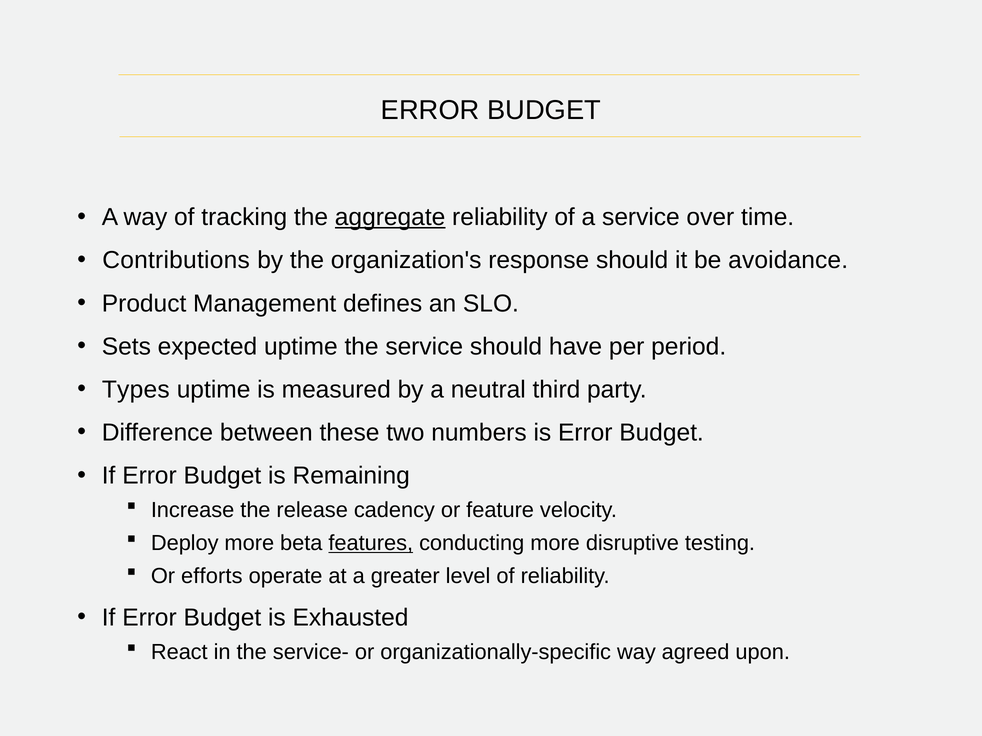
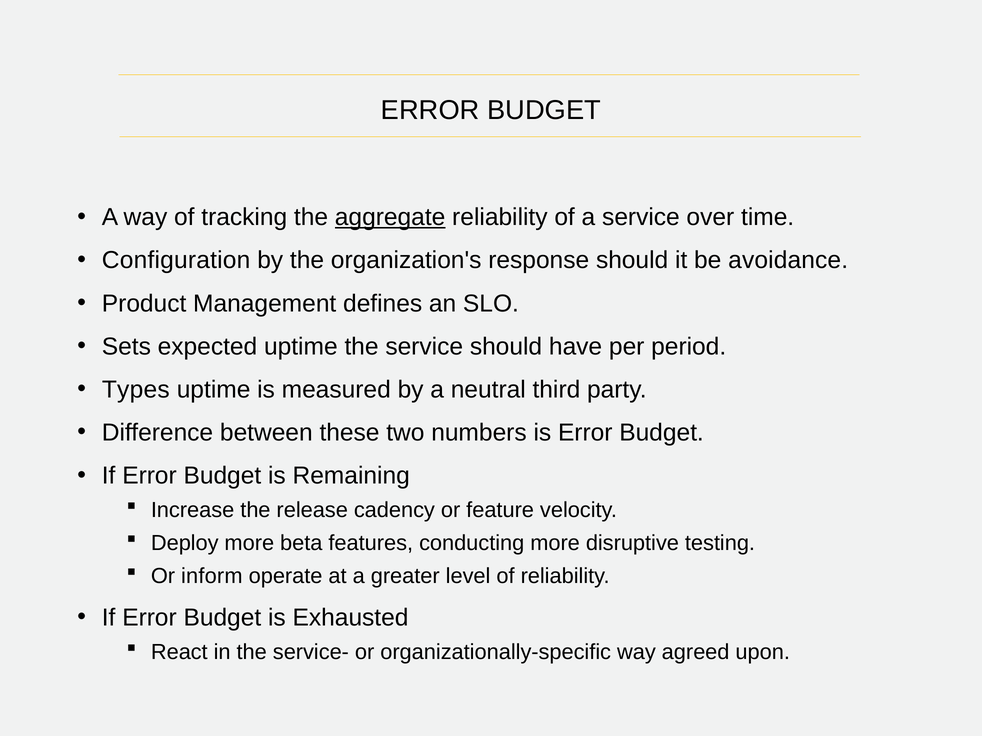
Contributions: Contributions -> Configuration (176, 261)
features underline: present -> none (371, 543)
efforts: efforts -> inform (212, 576)
